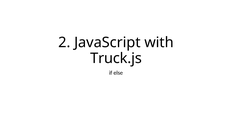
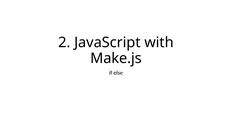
Truck.js: Truck.js -> Make.js (116, 58)
